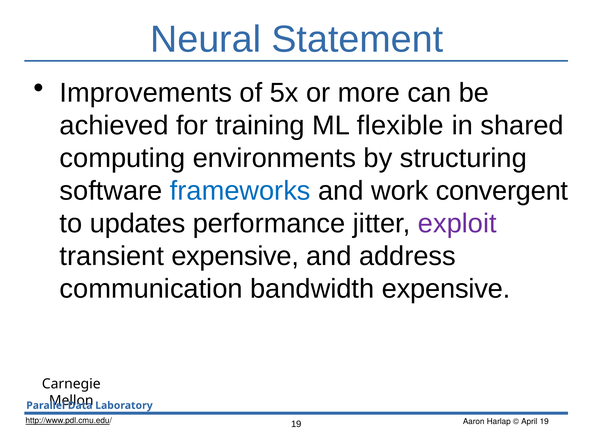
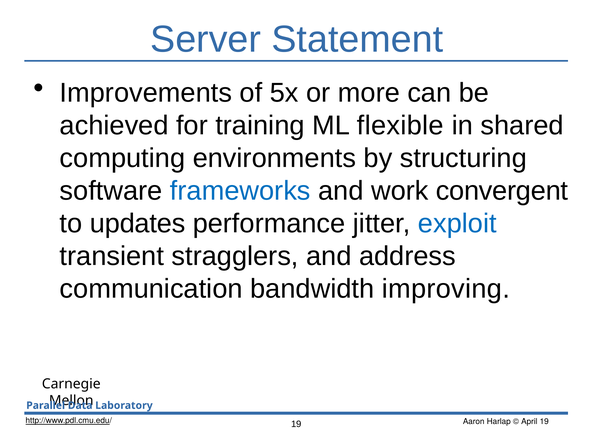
Neural: Neural -> Server (206, 39)
exploit colour: purple -> blue (457, 224)
transient expensive: expensive -> stragglers (235, 256)
bandwidth expensive: expensive -> improving (446, 289)
